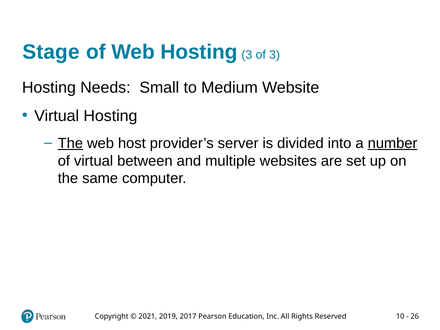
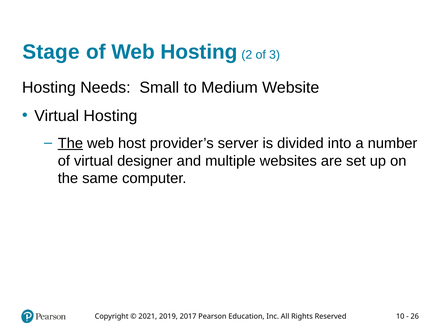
Hosting 3: 3 -> 2 (247, 55)
number underline: present -> none (393, 143)
between: between -> designer (145, 161)
